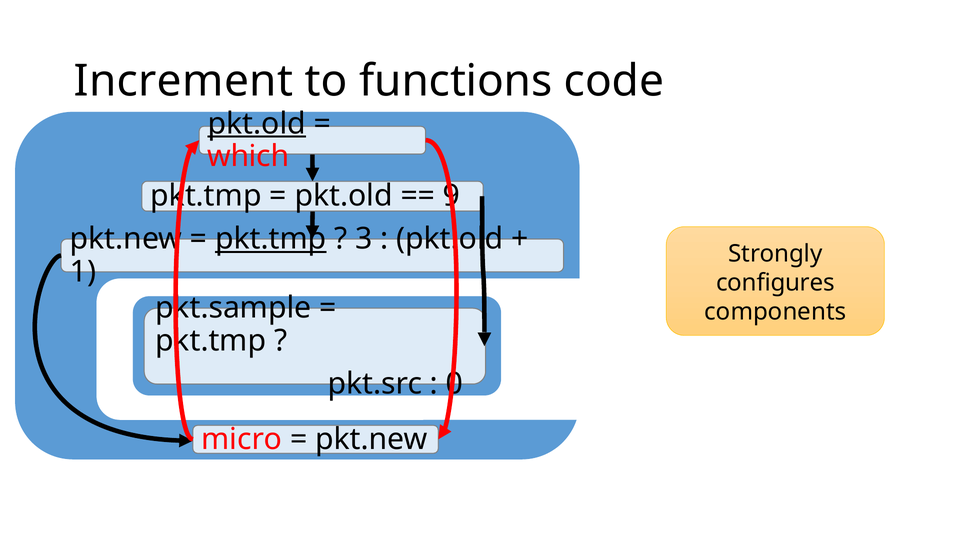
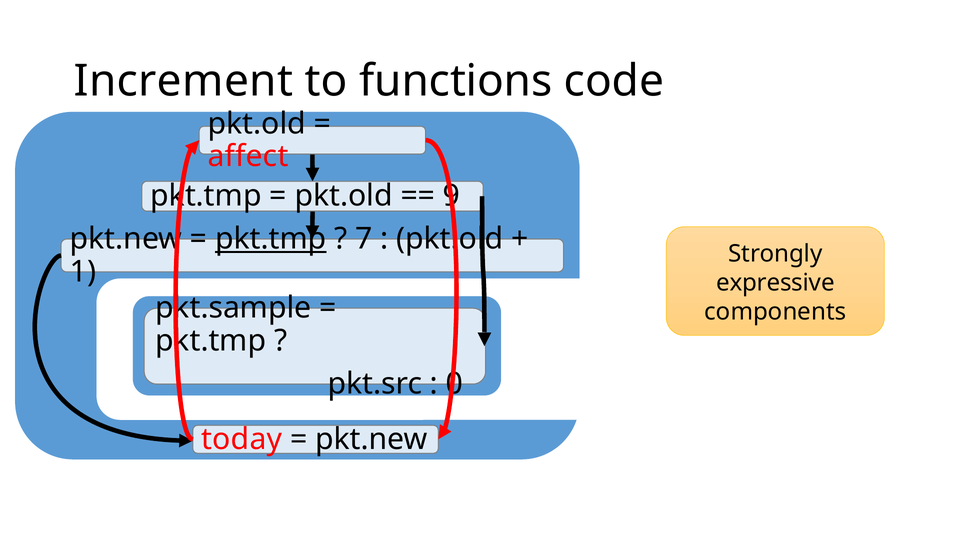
pkt.old underline: present -> none (257, 124)
which: which -> affect (248, 156)
3: 3 -> 7 (364, 239)
configures: configures -> expressive (775, 282)
micro: micro -> today (242, 439)
